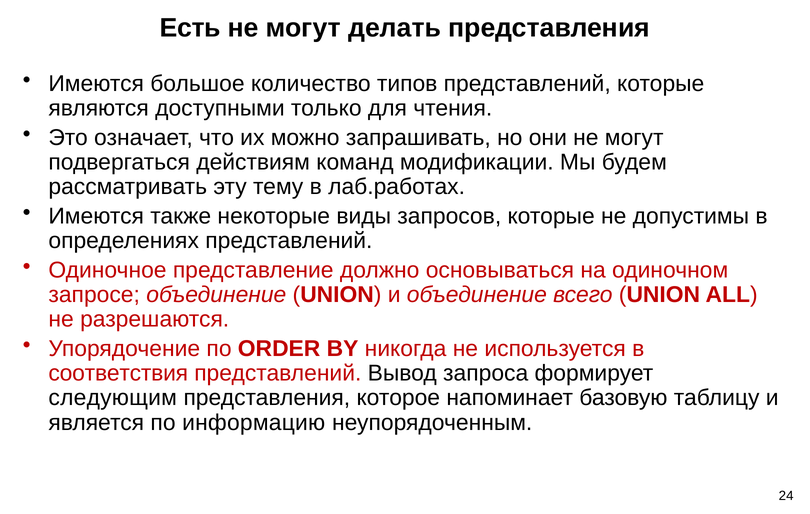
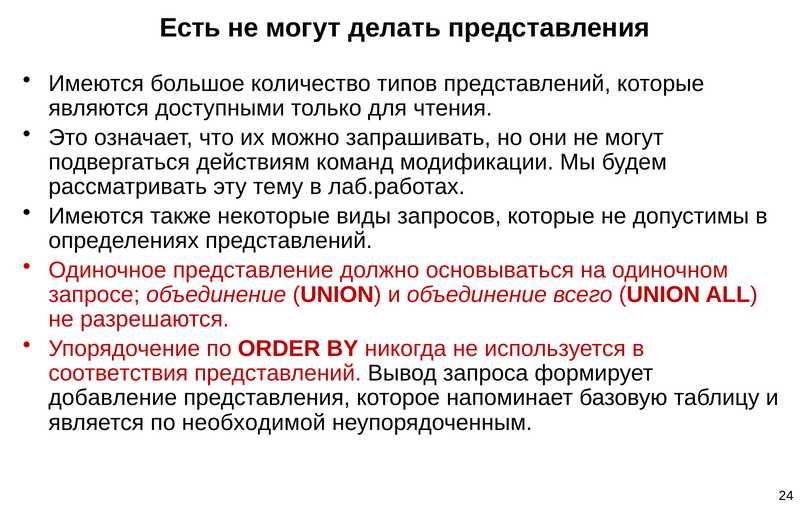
следующим: следующим -> добавление (113, 398)
информацию: информацию -> необходимой (254, 423)
